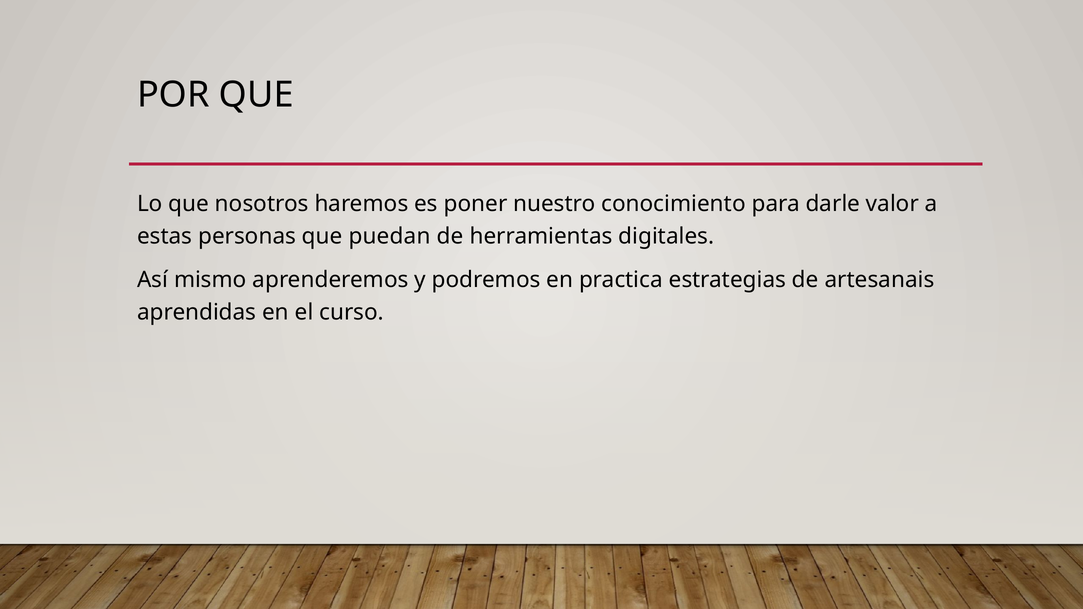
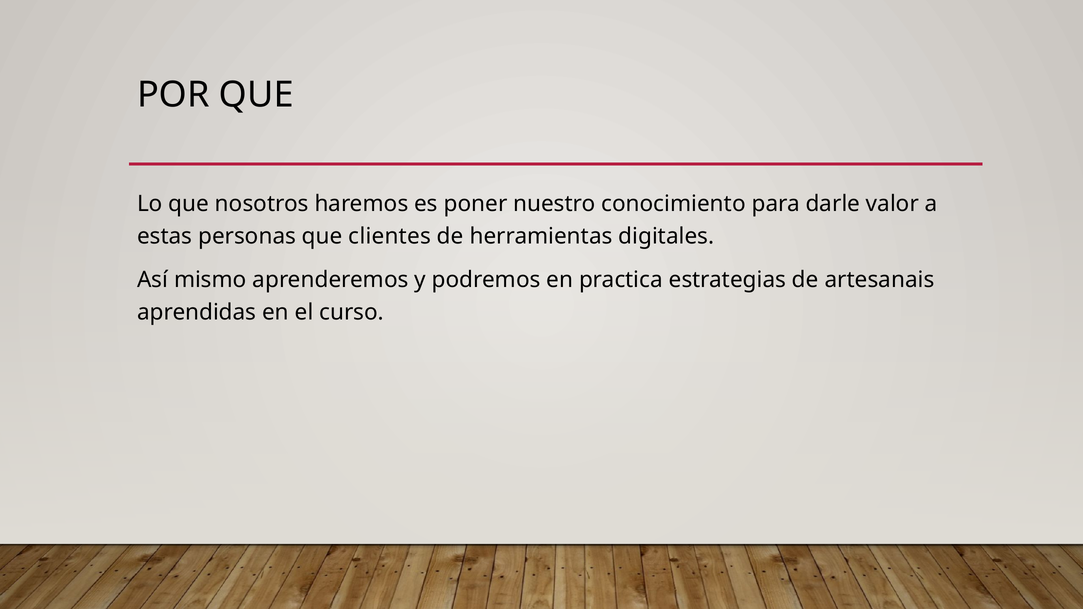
puedan: puedan -> clientes (390, 236)
